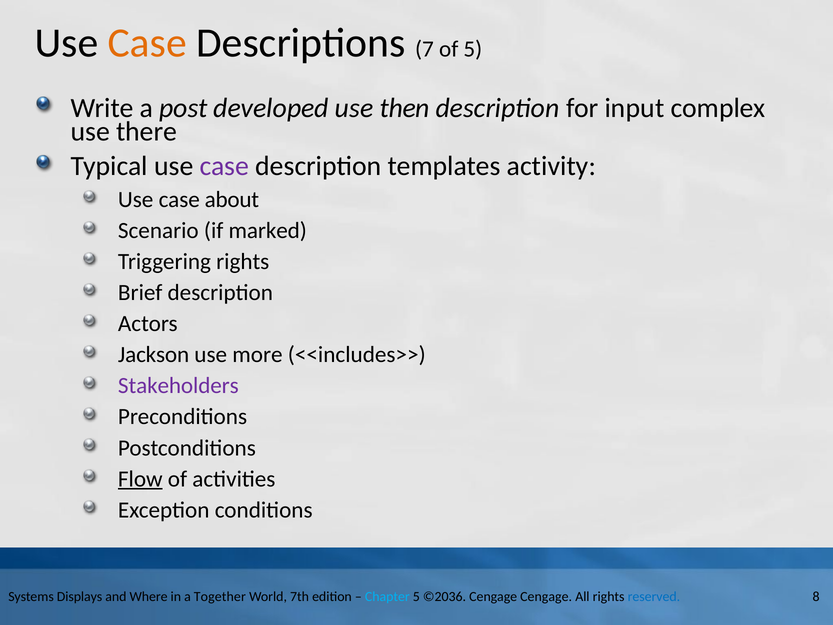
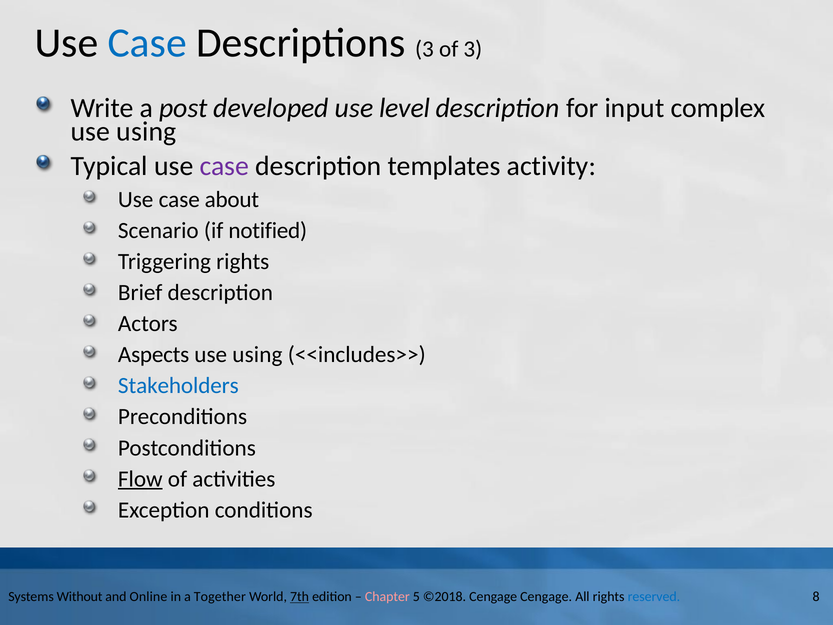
Case colour: orange -> blue (147, 43)
Descriptions 7: 7 -> 3 (424, 49)
of 5: 5 -> 3 (473, 49)
then: then -> level (405, 108)
there: there -> using (146, 131)
marked: marked -> notified (268, 231)
Jackson: Jackson -> Aspects (154, 355)
more: more -> using (257, 355)
Stakeholders colour: purple -> blue (178, 386)
Displays: Displays -> Without (80, 597)
Where: Where -> Online (148, 597)
7th underline: none -> present (300, 597)
Chapter colour: light blue -> pink (387, 597)
©2036: ©2036 -> ©2018 (445, 597)
